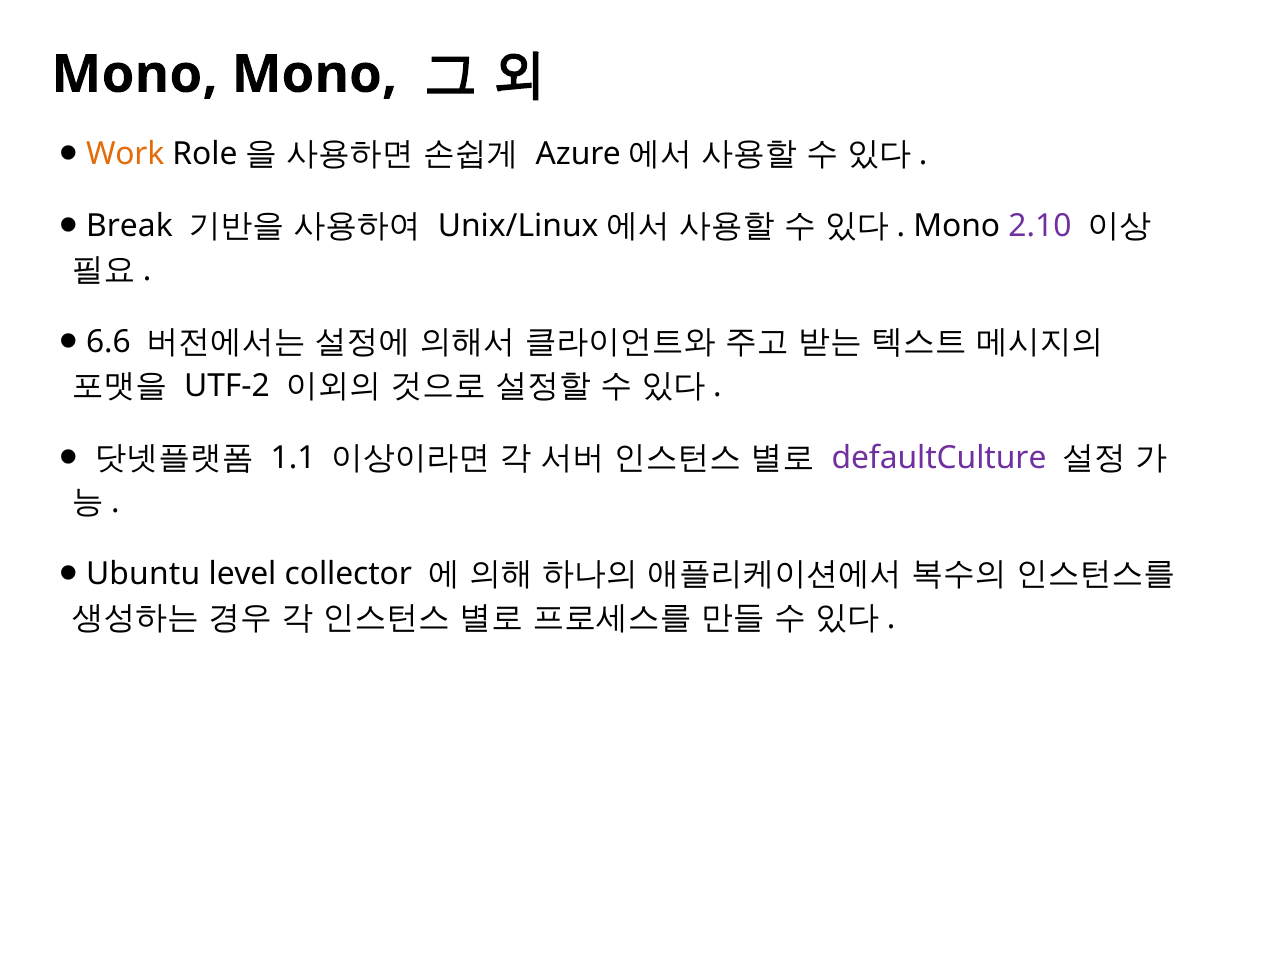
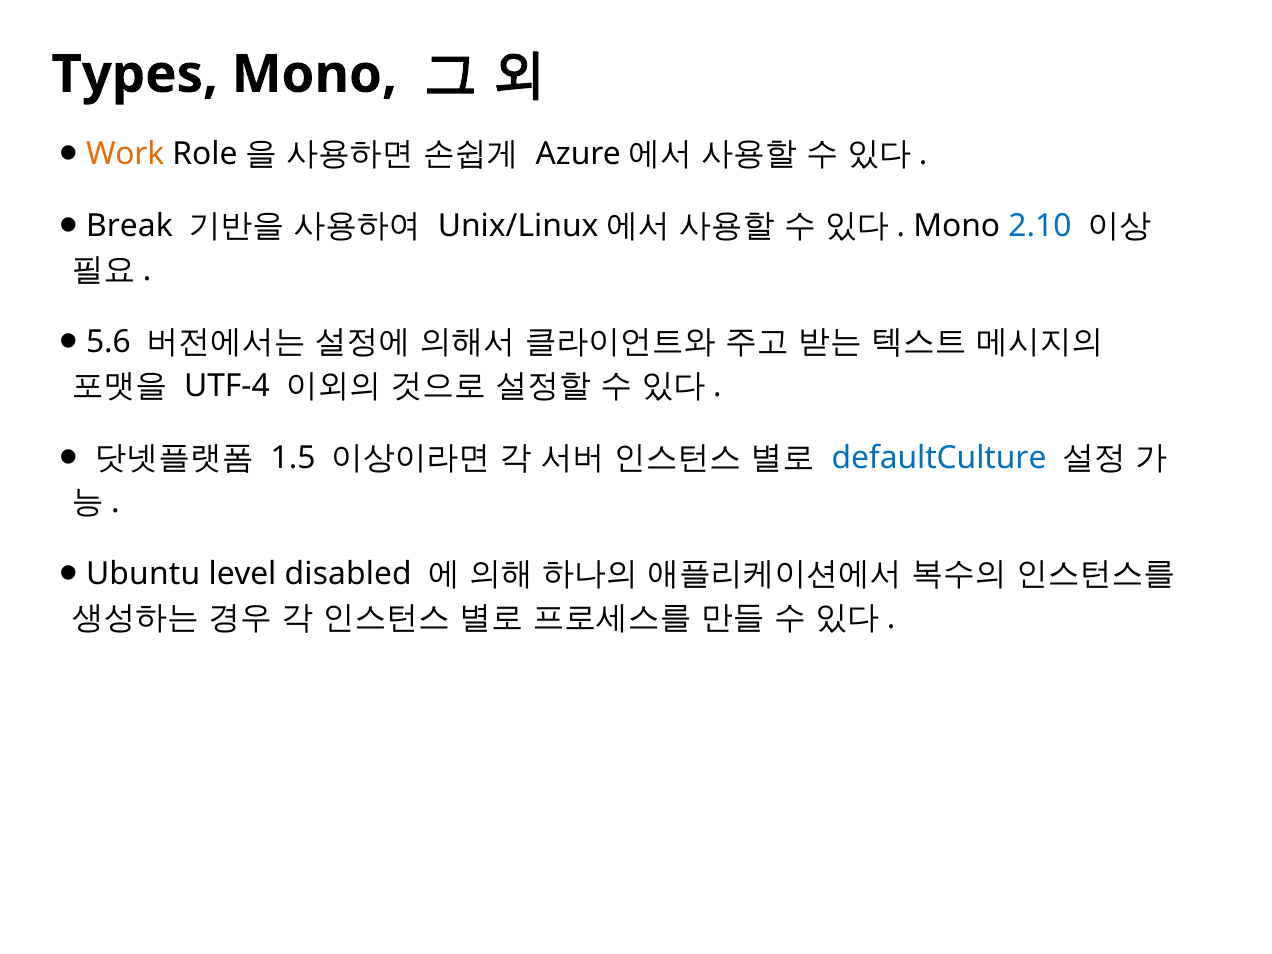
Mono: Mono -> Types (135, 74)
2.10 colour: purple -> blue (1040, 226)
6.6: 6.6 -> 5.6 (108, 342)
UTF-2: UTF-2 -> UTF-4 (227, 386)
1.1: 1.1 -> 1.5 (293, 458)
defaultCulture colour: purple -> blue (939, 458)
collector: collector -> disabled (348, 574)
